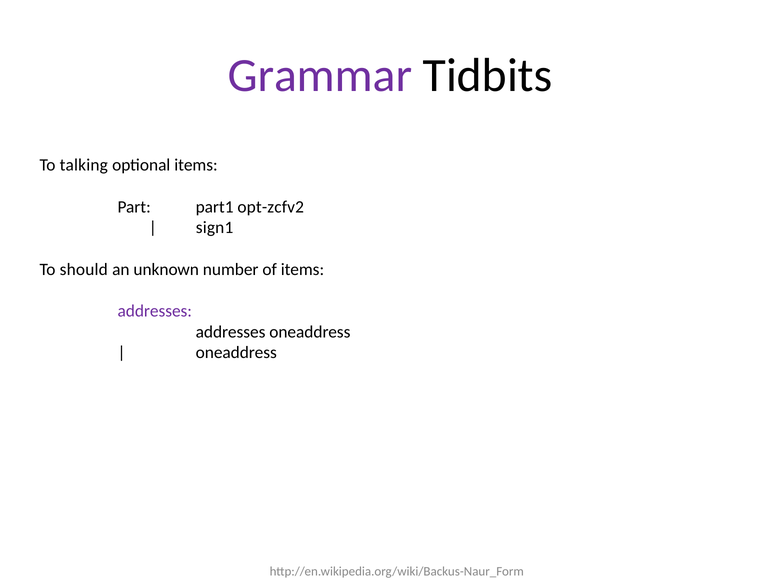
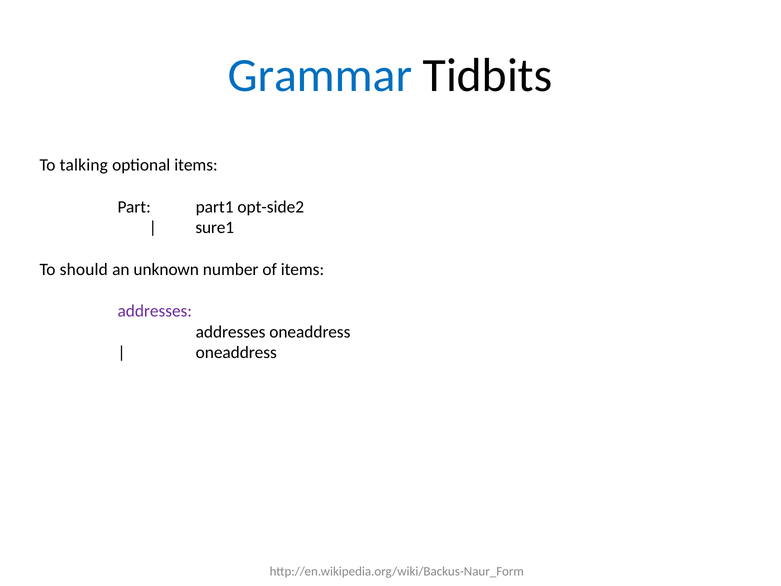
Grammar colour: purple -> blue (320, 76)
opt-zcfv2: opt-zcfv2 -> opt-side2 (271, 207)
sign1: sign1 -> sure1 (215, 228)
